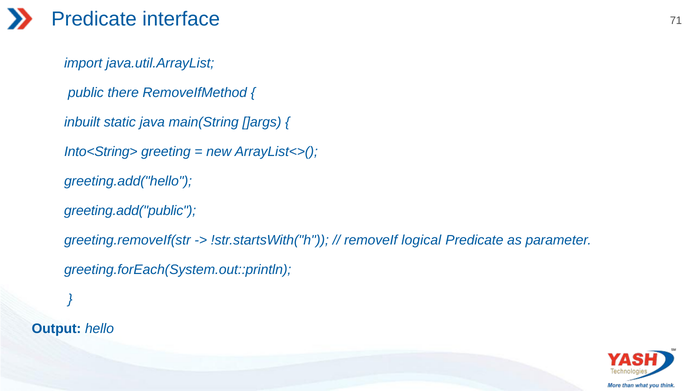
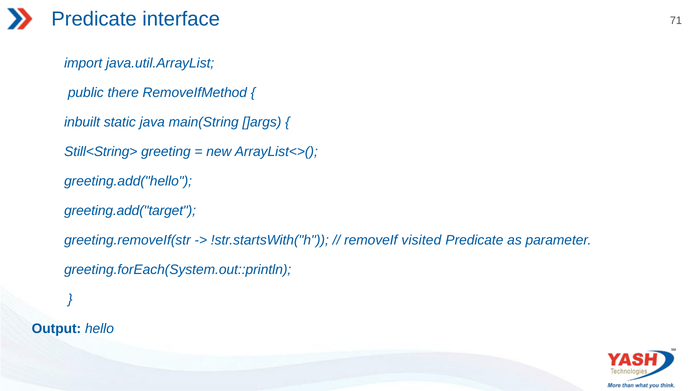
Into<String>: Into<String> -> Still<String> (101, 152)
greeting.add("public: greeting.add("public -> greeting.add("target (130, 211)
logical: logical -> visited (421, 240)
